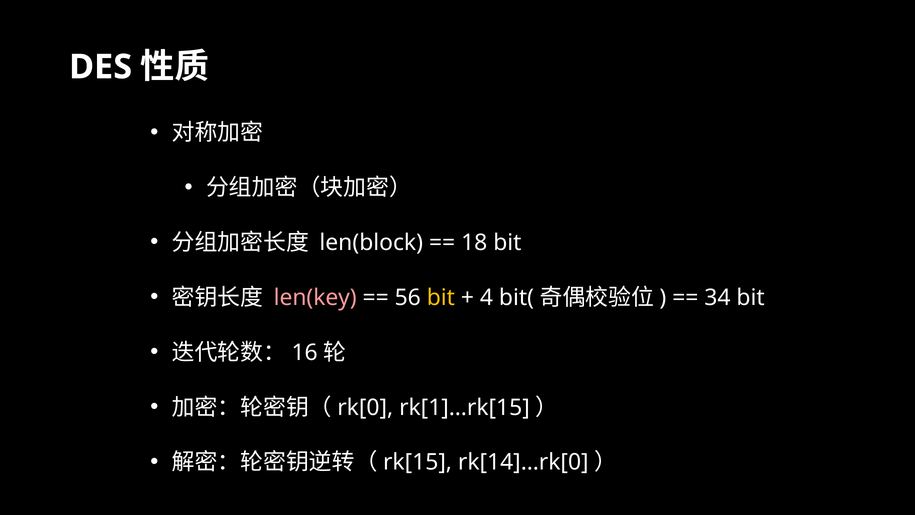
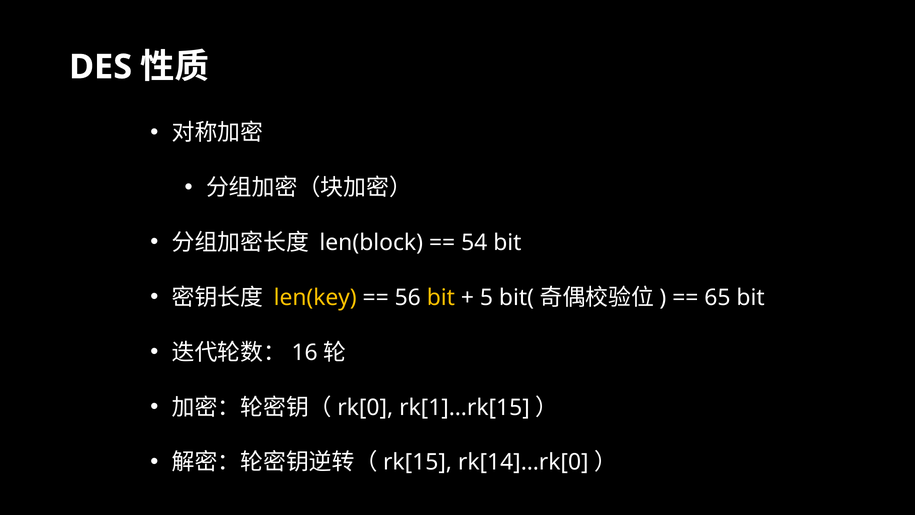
18: 18 -> 54 (474, 243)
len(key colour: pink -> yellow (315, 297)
4: 4 -> 5 (487, 297)
34: 34 -> 65 (717, 297)
